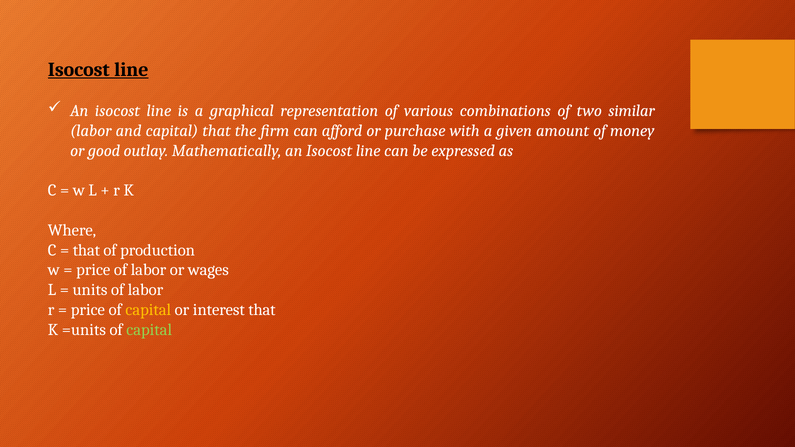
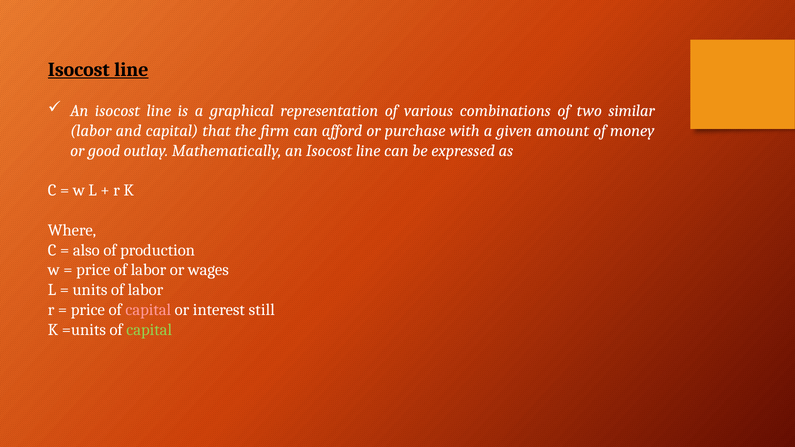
that: that -> also (86, 250)
capital colour: yellow -> pink (148, 310)
interest that: that -> still (262, 310)
